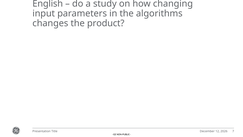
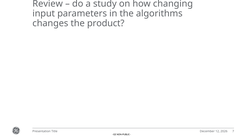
English: English -> Review (48, 4)
